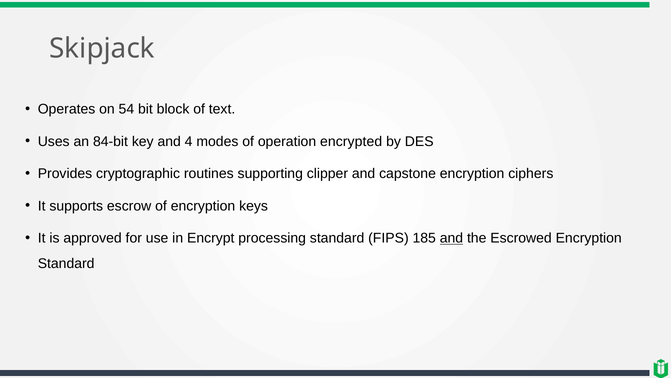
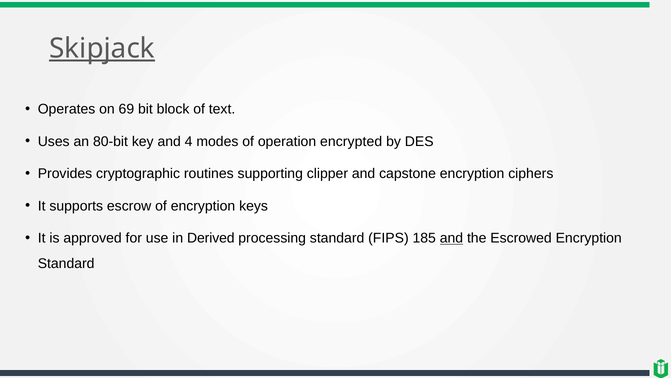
Skipjack underline: none -> present (102, 48)
54: 54 -> 69 (126, 109)
84-bit: 84-bit -> 80-bit (110, 141)
Encrypt: Encrypt -> Derived (211, 238)
